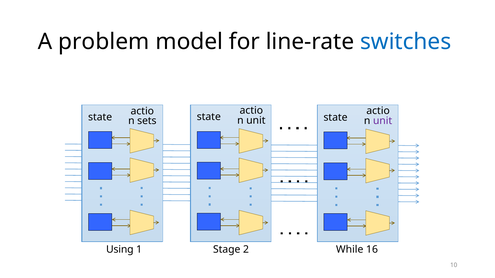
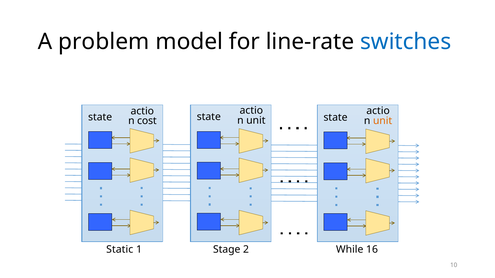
unit colour: purple -> orange (383, 121)
sets: sets -> cost (147, 121)
Using: Using -> Static (120, 250)
